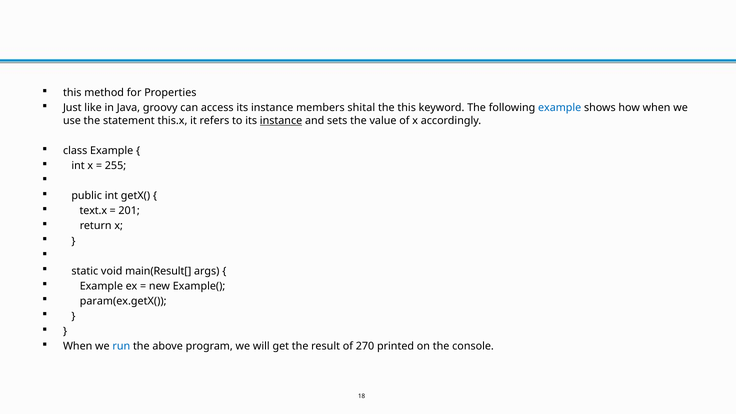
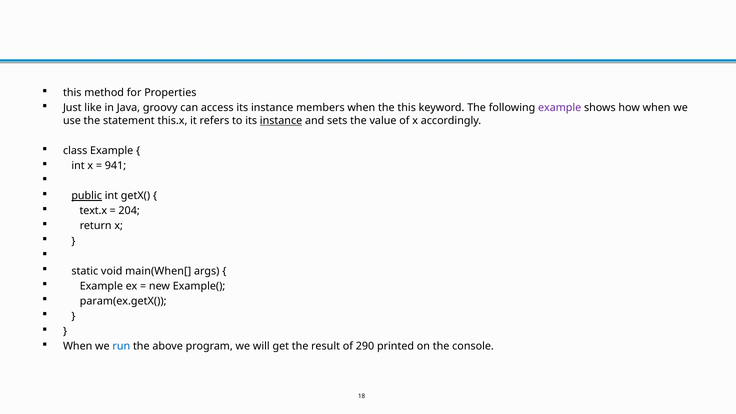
members shital: shital -> when (361, 108)
example colour: blue -> purple (560, 108)
255: 255 -> 941 (116, 166)
public underline: none -> present (87, 196)
201: 201 -> 204 (129, 211)
main(Result[: main(Result[ -> main(When[ (158, 271)
270: 270 -> 290 (365, 346)
